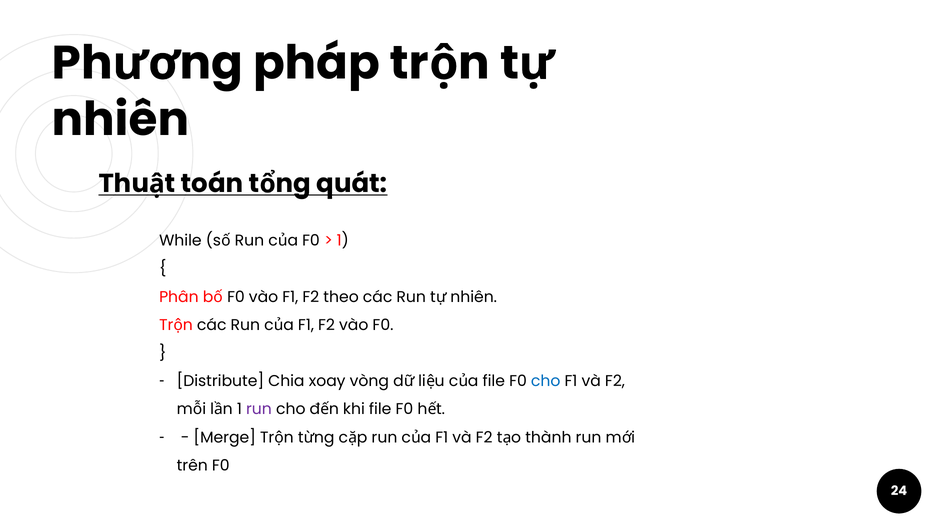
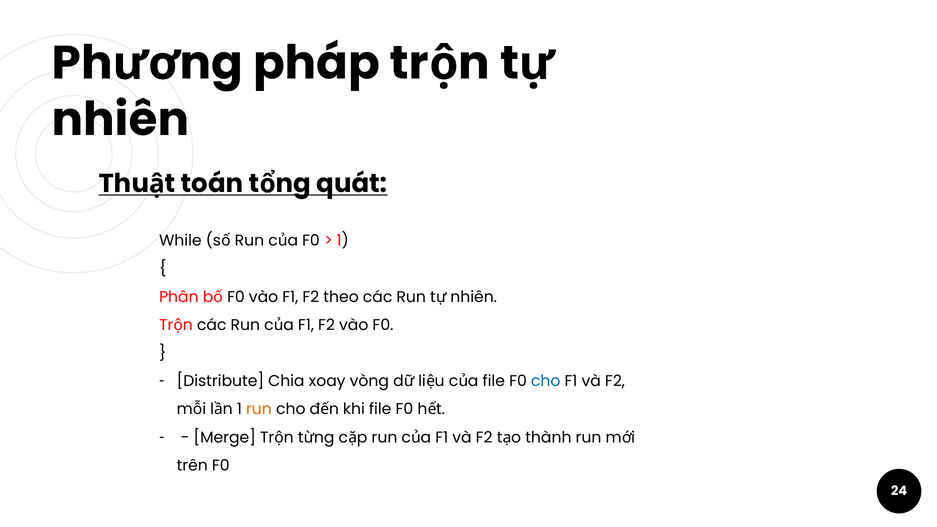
run colour: purple -> orange (259, 409)
